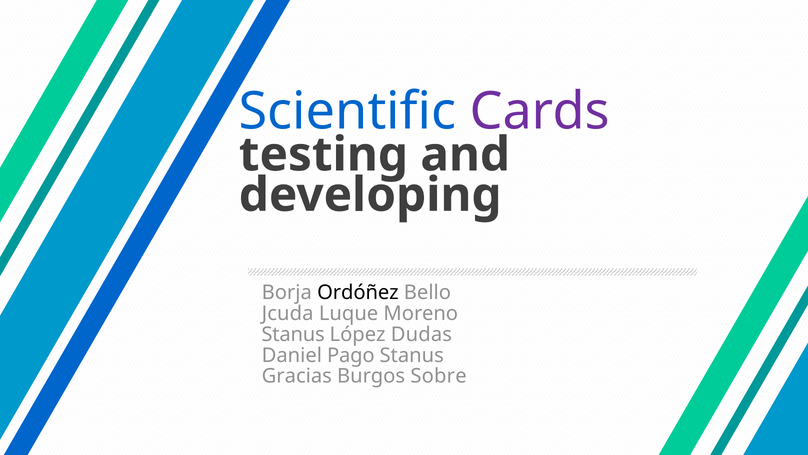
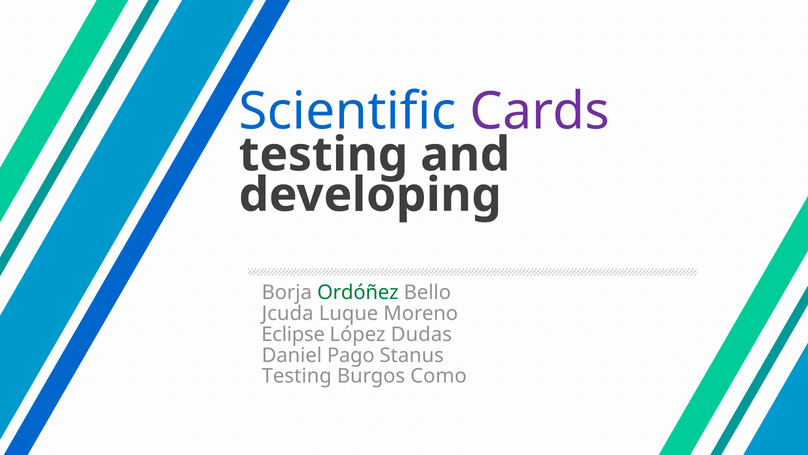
Ordóñez colour: black -> green (358, 292)
Stanus: Stanus -> Eclipse (293, 334)
Gracias: Gracias -> Testing (297, 376)
Sobre: Sobre -> Como (439, 376)
